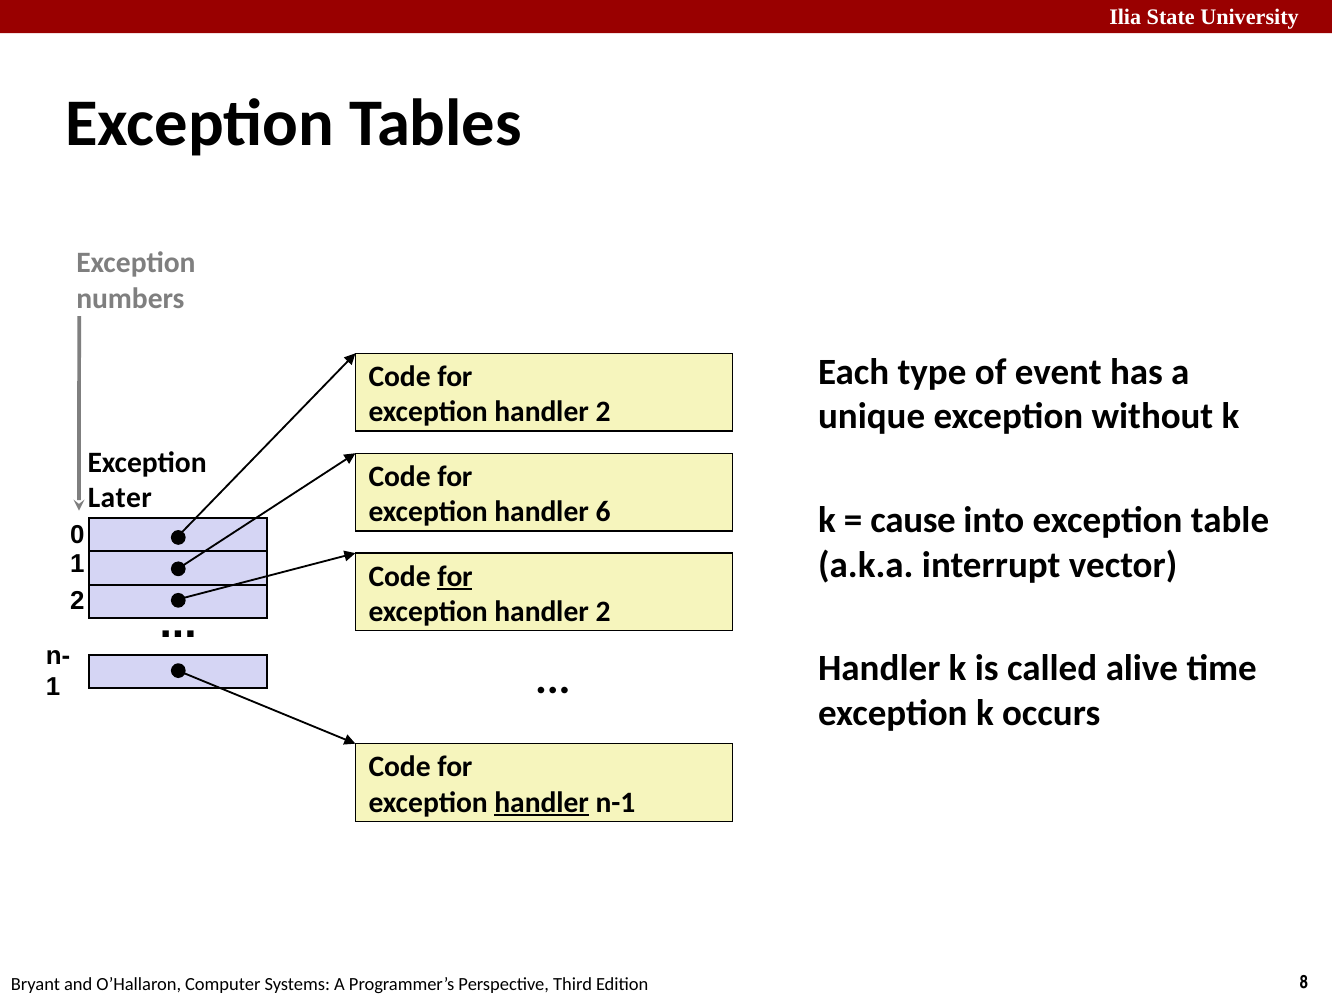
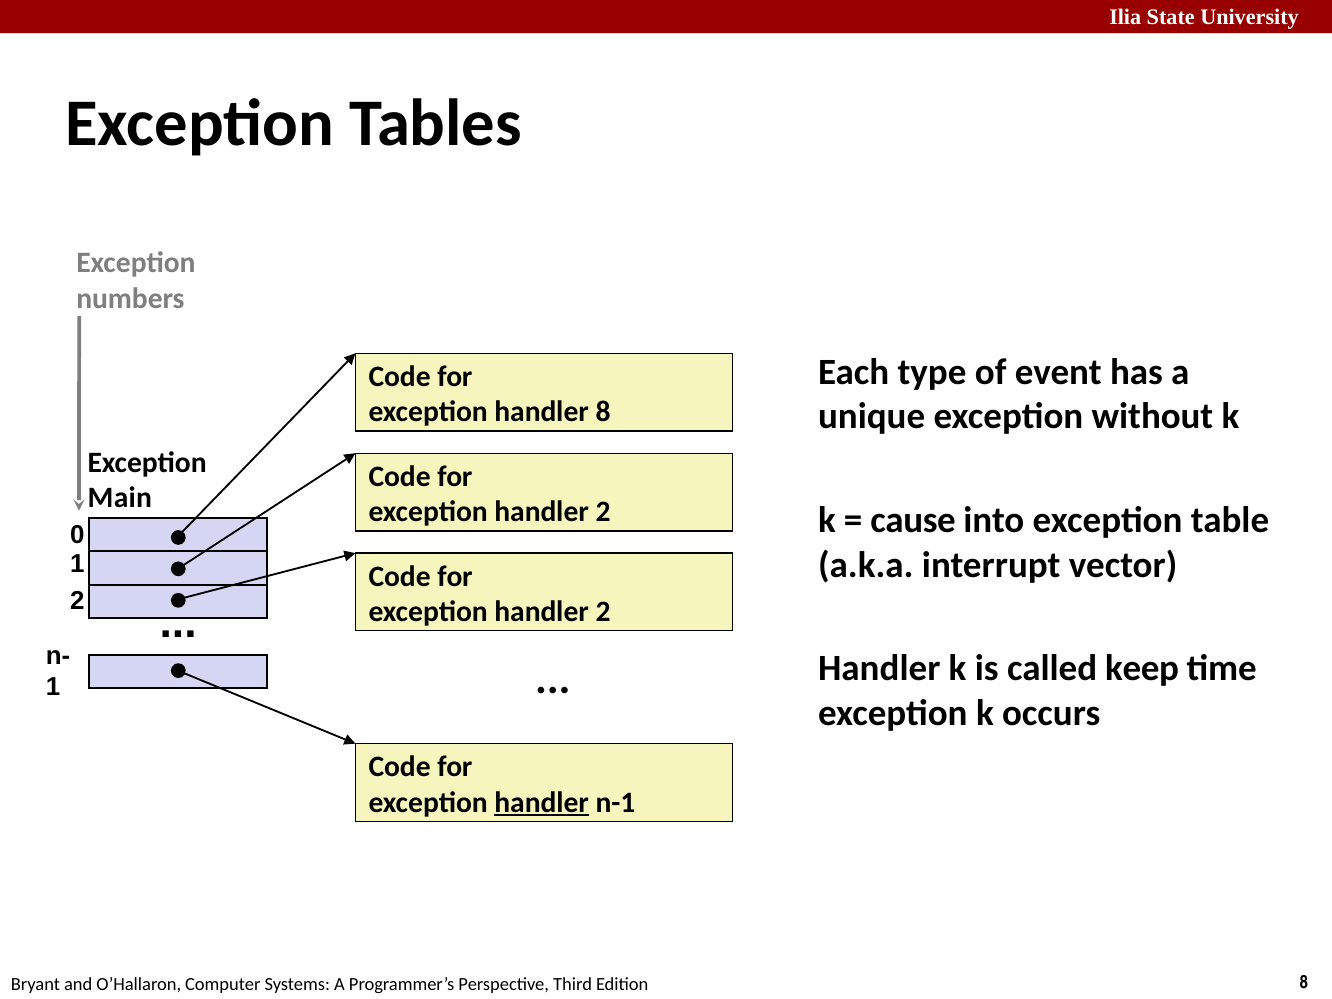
2: 2 -> 8 (603, 412)
Later: Later -> Main (120, 498)
6: 6 -> 2 (603, 512)
for underline: present -> none (455, 576)
alive: alive -> keep (1142, 668)
